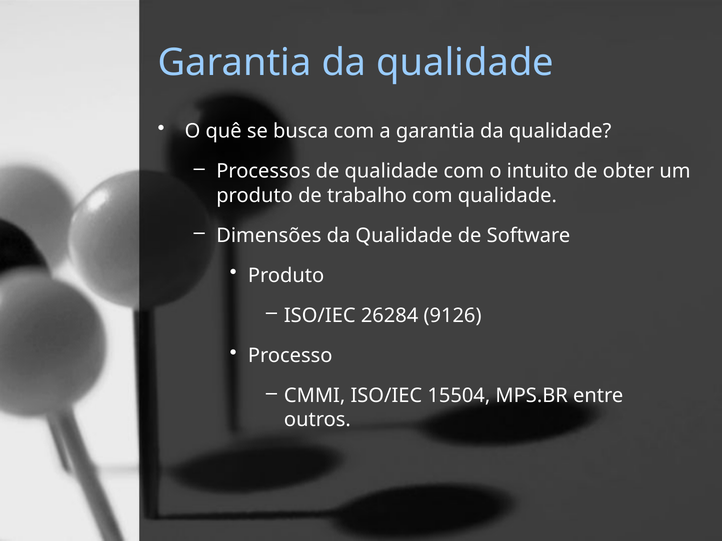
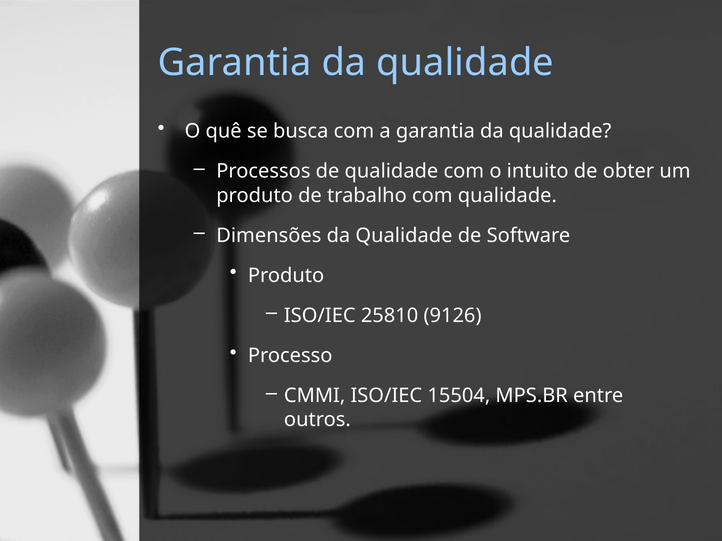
26284: 26284 -> 25810 (390, 316)
